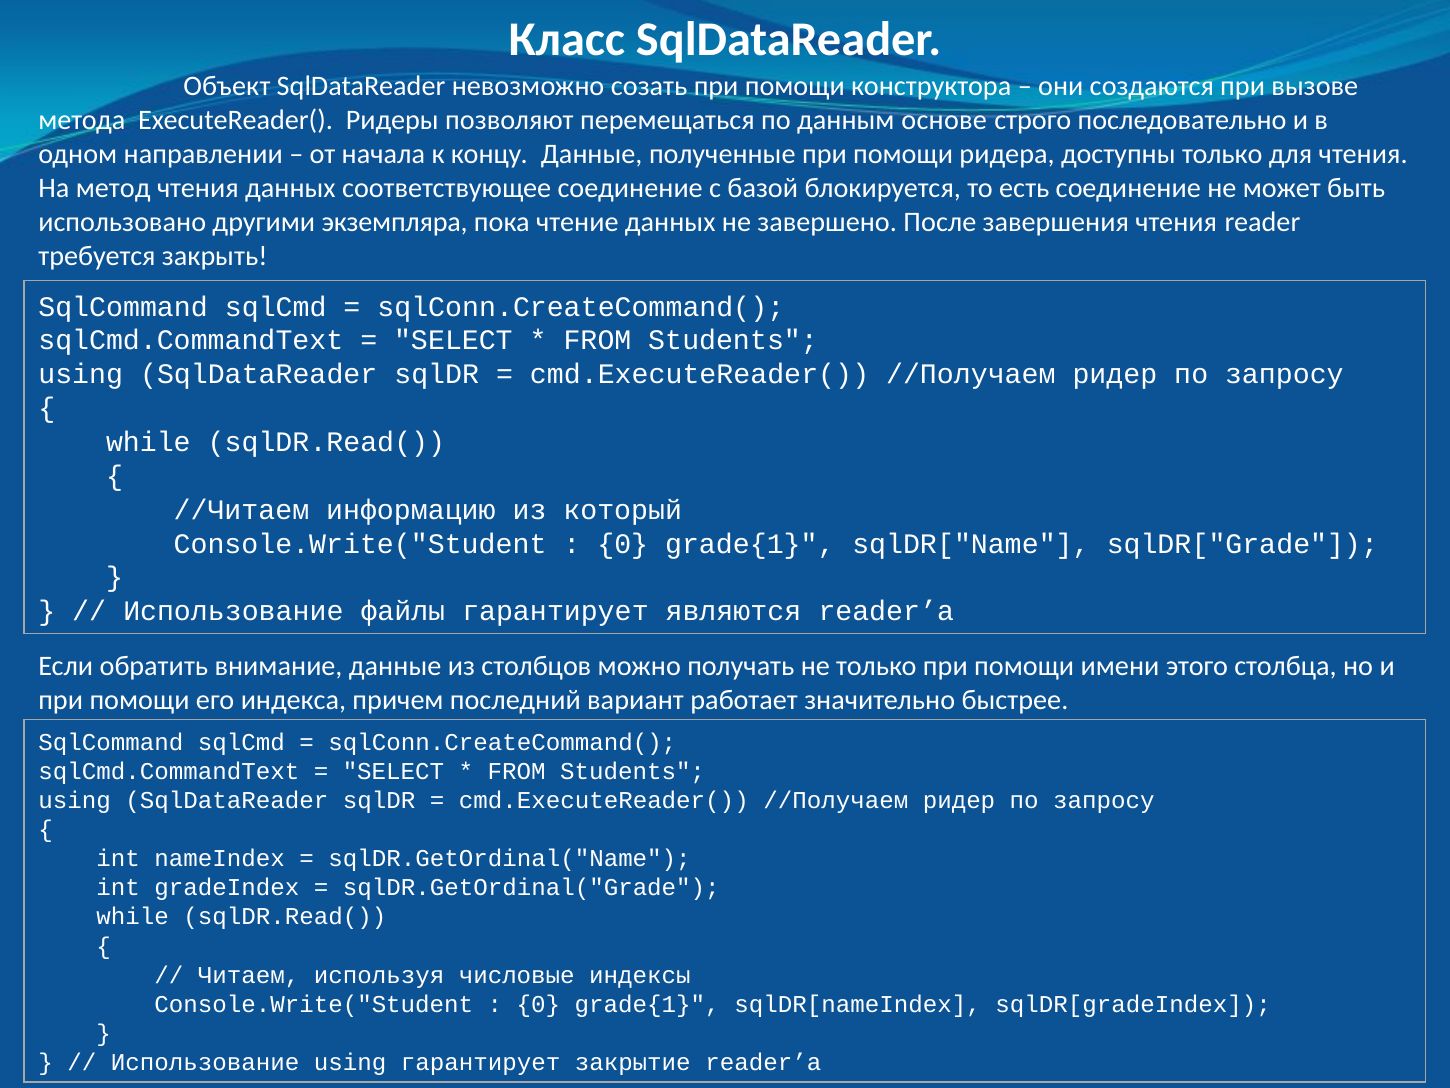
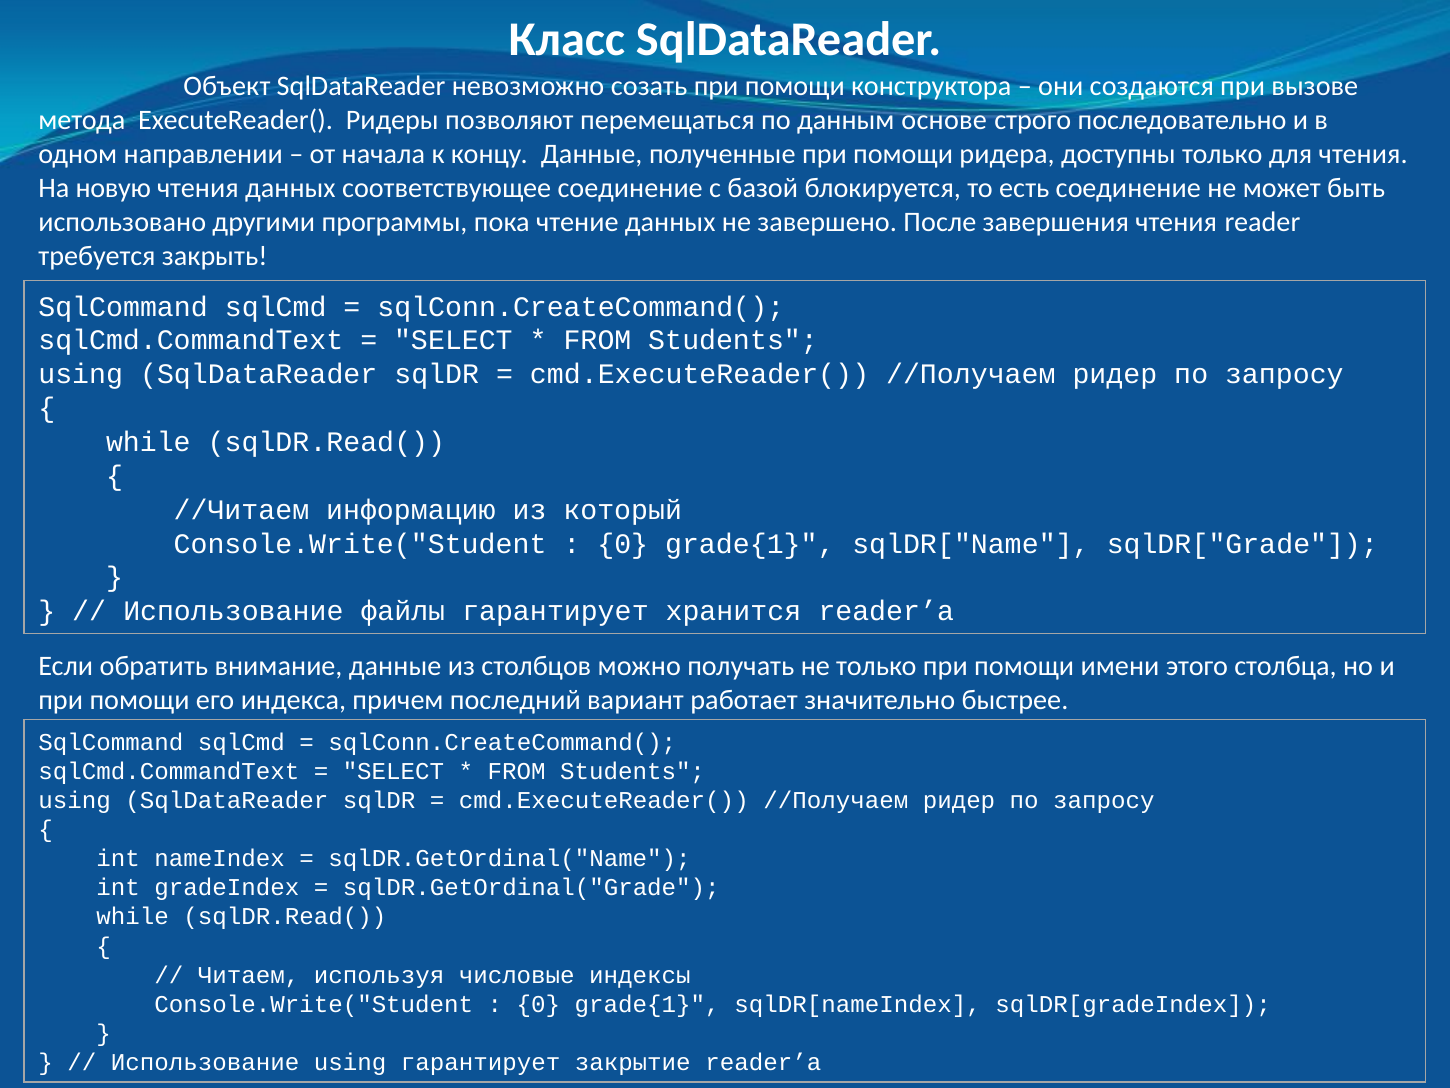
метод: метод -> новую (113, 188)
экземпляра: экземпляра -> программы (395, 222)
являются: являются -> хранится (733, 611)
